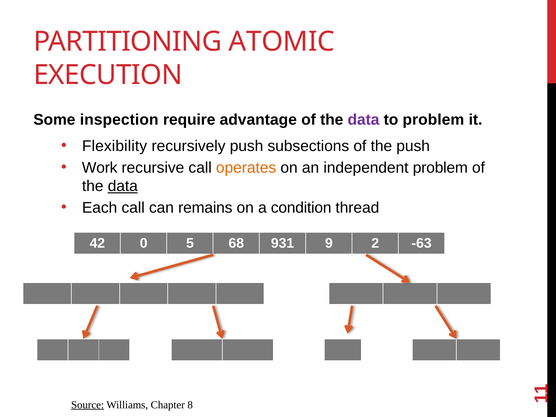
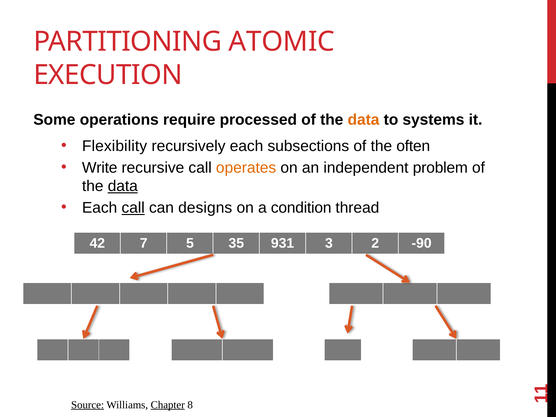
inspection: inspection -> operations (119, 120)
advantage: advantage -> processed (258, 120)
data colour: purple -> orange (364, 120)
to problem: problem -> systems (433, 120)
recursively push: push -> each (247, 146)
the push: push -> often (413, 146)
Work: Work -> Write (100, 168)
call underline: none -> present (133, 208)
remains: remains -> designs (205, 208)
0: 0 -> 7 (144, 243)
68: 68 -> 35 (236, 243)
9: 9 -> 3 (329, 243)
-63: -63 -> -90 (422, 243)
Chapter underline: none -> present (168, 405)
